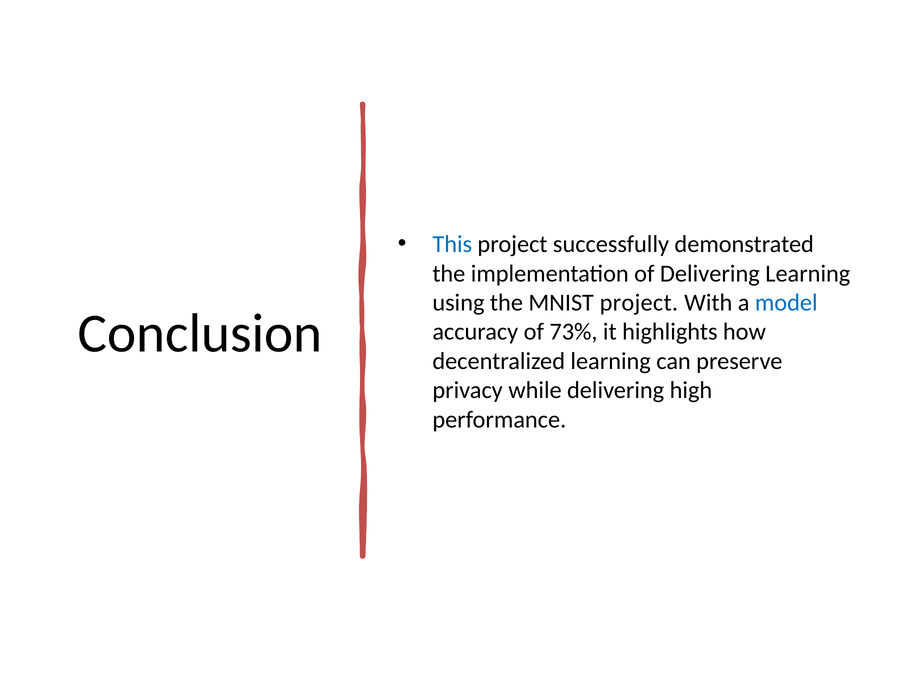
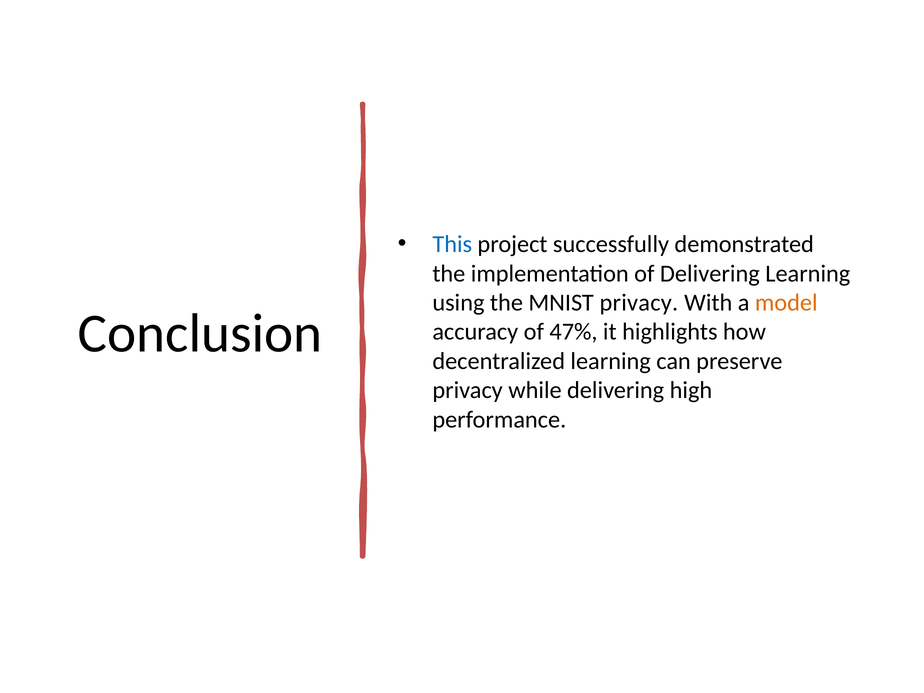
MNIST project: project -> privacy (639, 303)
model colour: blue -> orange (786, 303)
73%: 73% -> 47% (574, 332)
